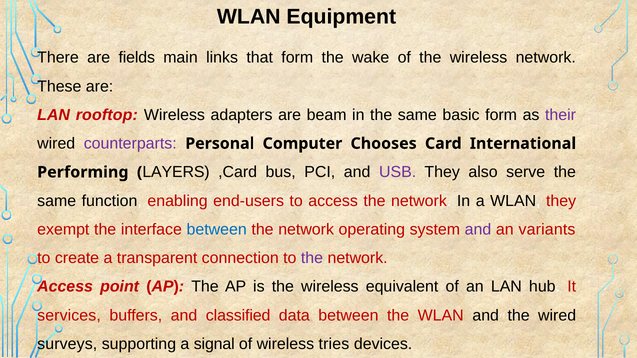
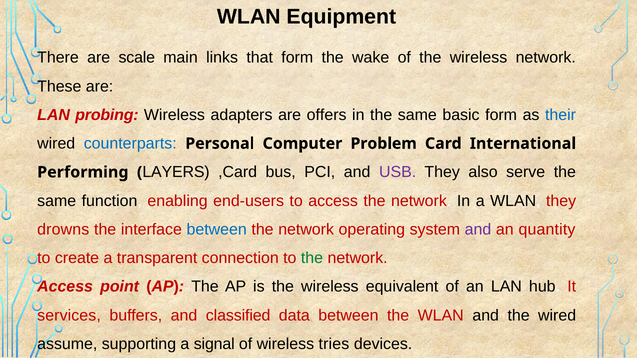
fields: fields -> scale (137, 58)
rooftop: rooftop -> probing (107, 115)
beam: beam -> offers (327, 115)
their colour: purple -> blue (560, 115)
counterparts colour: purple -> blue (130, 144)
Chooses: Chooses -> Problem (384, 144)
exempt: exempt -> drowns (63, 230)
variants: variants -> quantity (547, 230)
the colour: purple -> green (312, 258)
surveys: surveys -> assume (67, 344)
